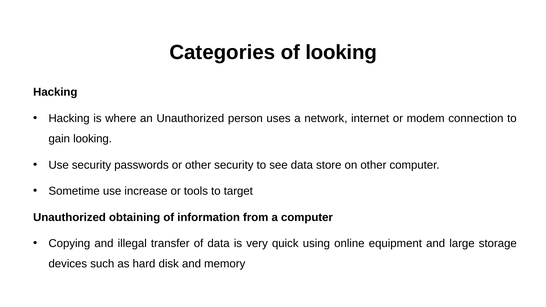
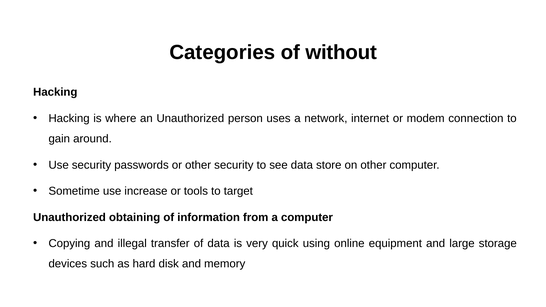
of looking: looking -> without (341, 52)
gain looking: looking -> around (92, 139)
